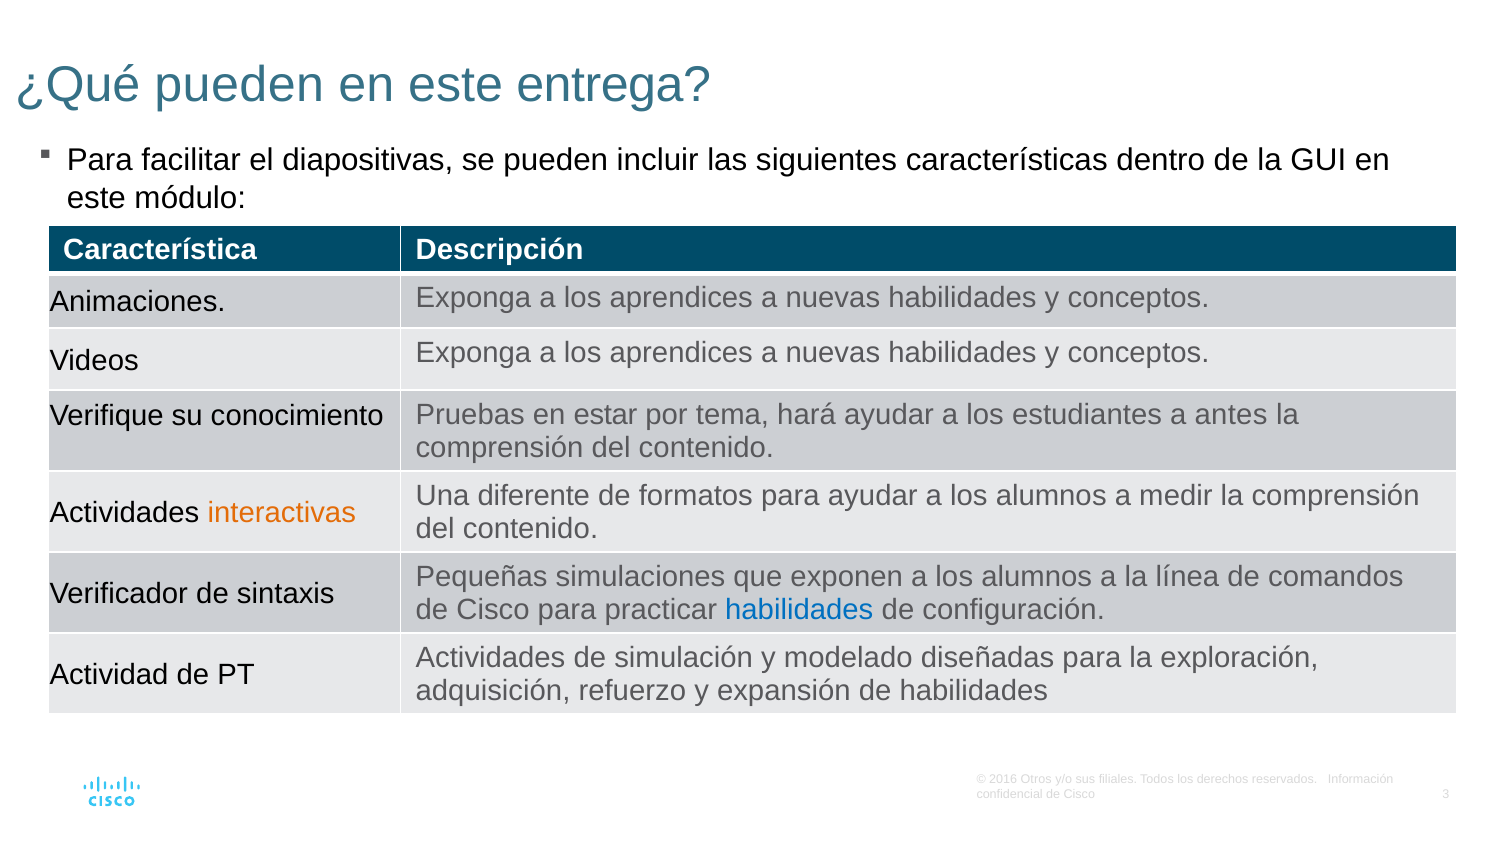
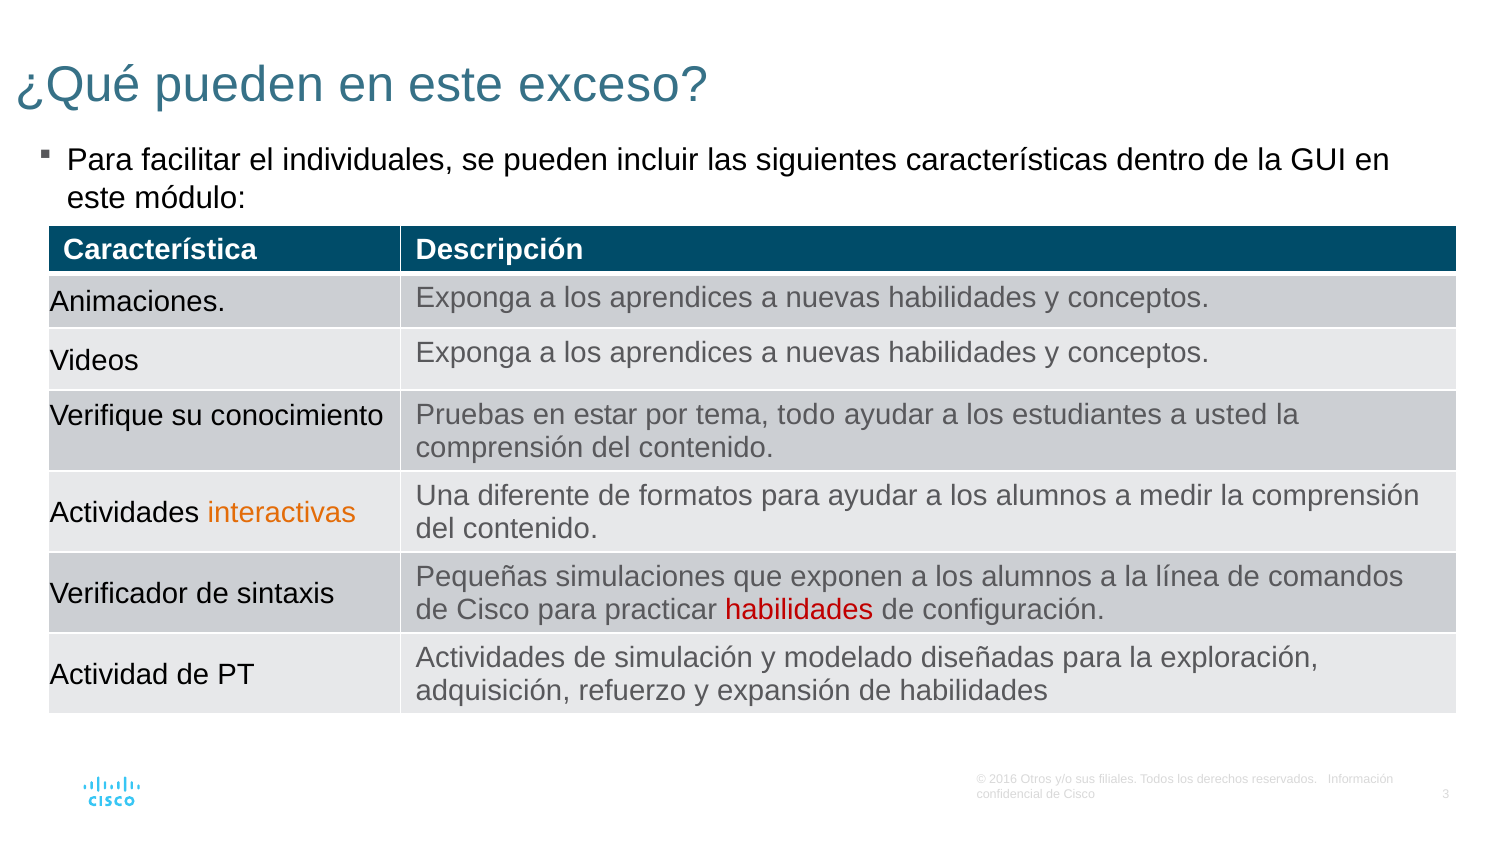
entrega: entrega -> exceso (613, 85)
diapositivas: diapositivas -> individuales (368, 160)
hará: hará -> todo (806, 415)
antes: antes -> usted (1231, 415)
habilidades colour: blue -> red (799, 610)
